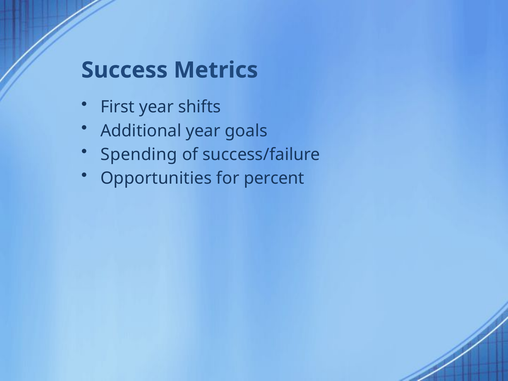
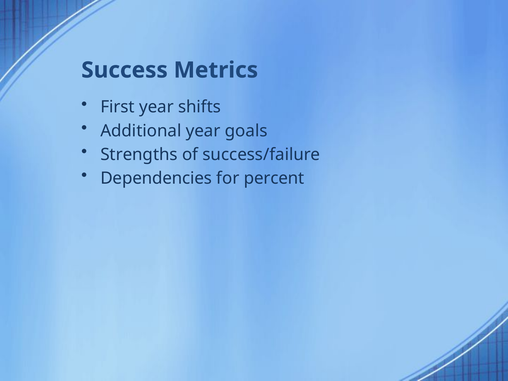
Spending: Spending -> Strengths (139, 154)
Opportunities: Opportunities -> Dependencies (156, 178)
